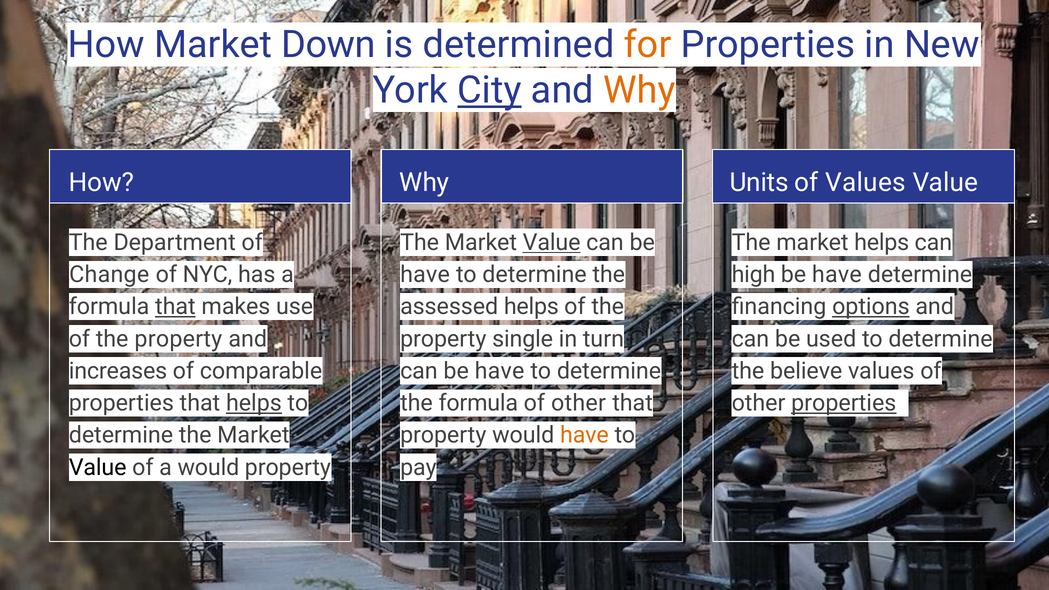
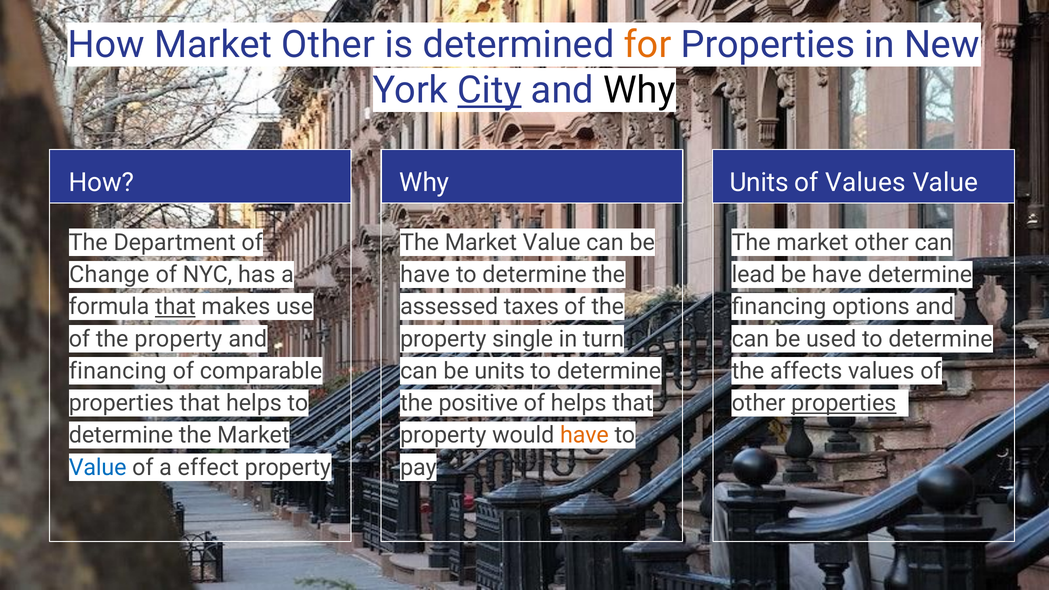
How Market Down: Down -> Other (328, 45)
Why colour: orange -> black (639, 90)
Value underline: present -> none (552, 243)
The market helps: helps -> other (882, 243)
high: high -> lead (753, 275)
assessed helps: helps -> taxes (531, 307)
options underline: present -> none (871, 307)
increases: increases -> financing (118, 371)
have: have -> units (500, 371)
believe: believe -> affects (806, 371)
helps underline: present -> none (254, 403)
the formula: formula -> positive (478, 403)
other: other -> helps (579, 403)
Value colour: black -> blue (98, 467)
a would: would -> effect (208, 467)
